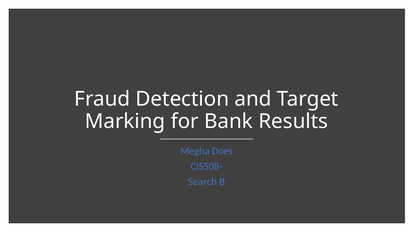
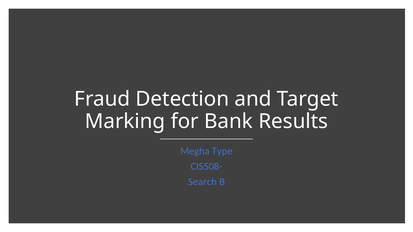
Does: Does -> Type (222, 151)
